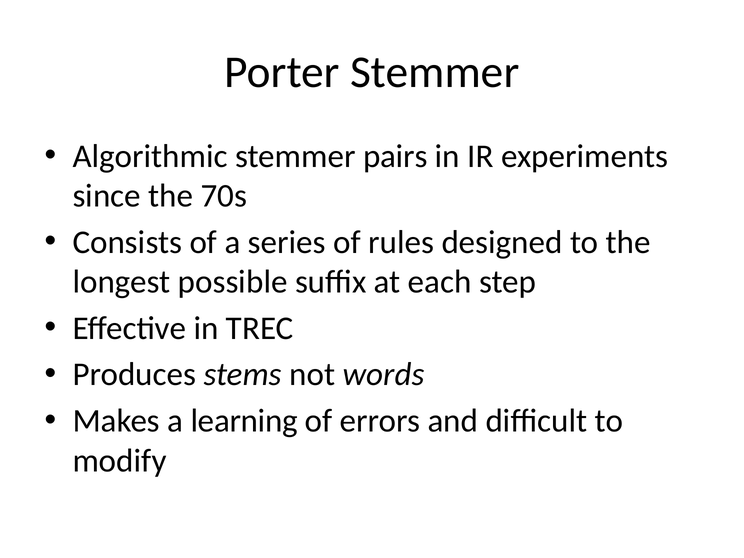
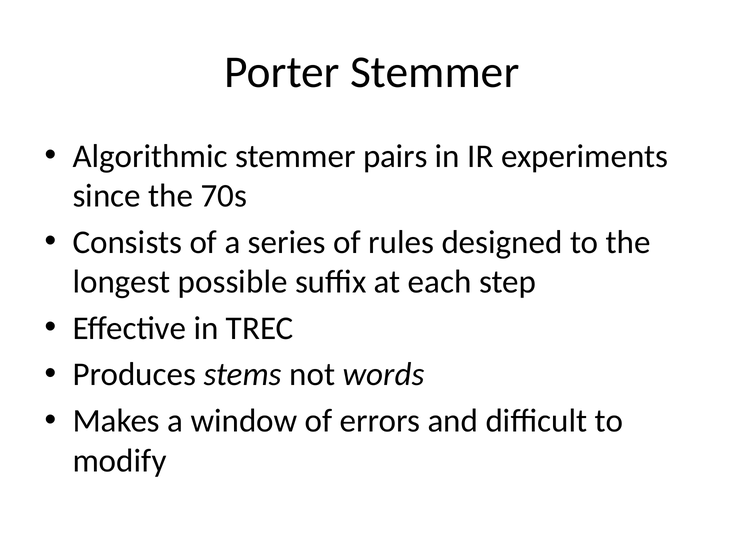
learning: learning -> window (244, 421)
